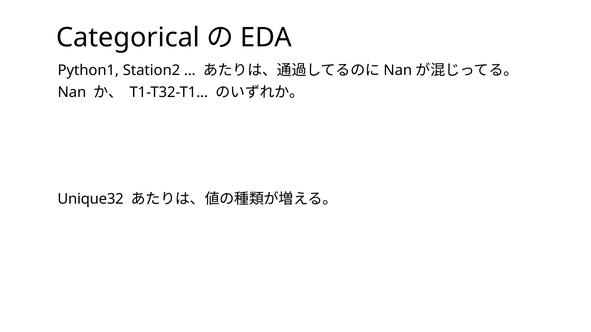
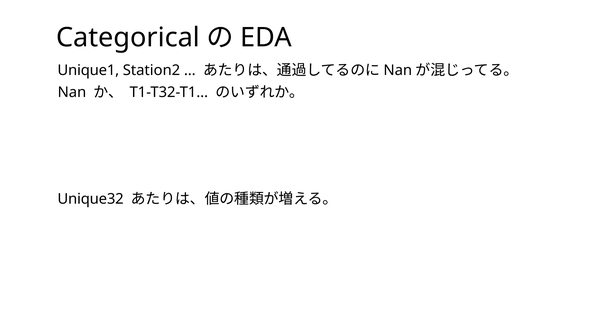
Python1: Python1 -> Unique1 (88, 70)
